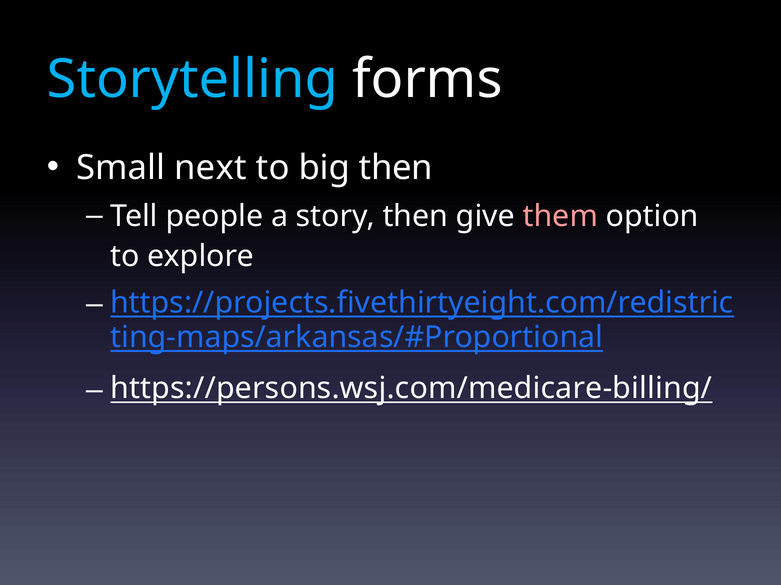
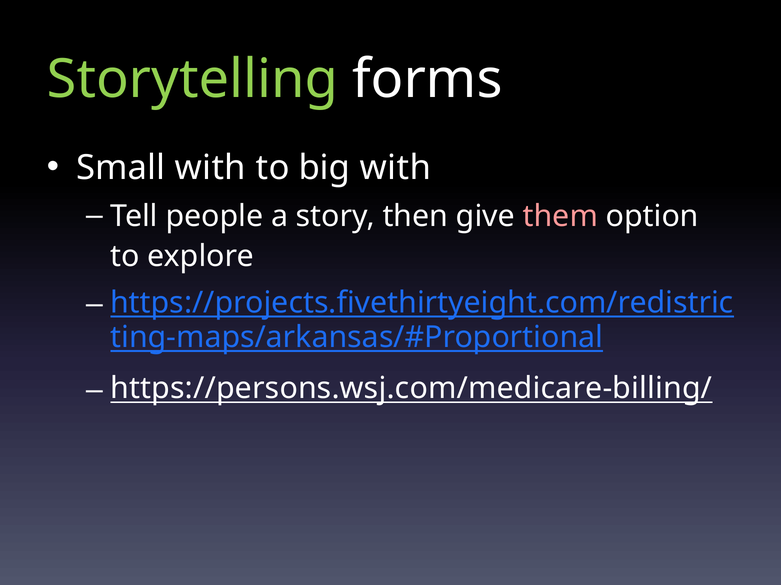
Storytelling colour: light blue -> light green (192, 79)
Small next: next -> with (210, 168)
big then: then -> with (395, 168)
